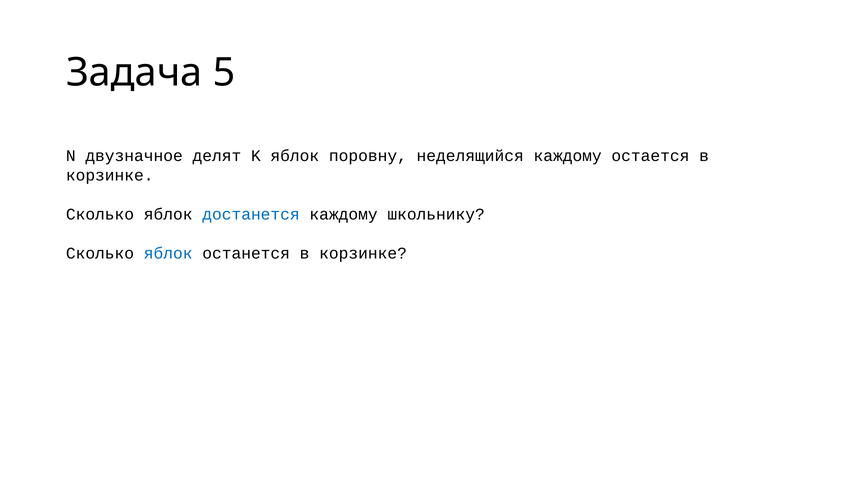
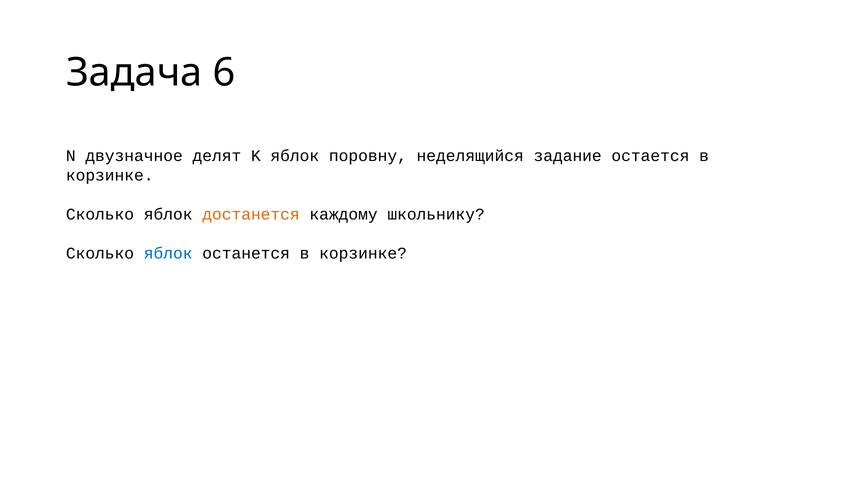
5: 5 -> 6 (224, 73)
неделящийся каждому: каждому -> задание (568, 156)
достанется colour: blue -> orange (251, 214)
